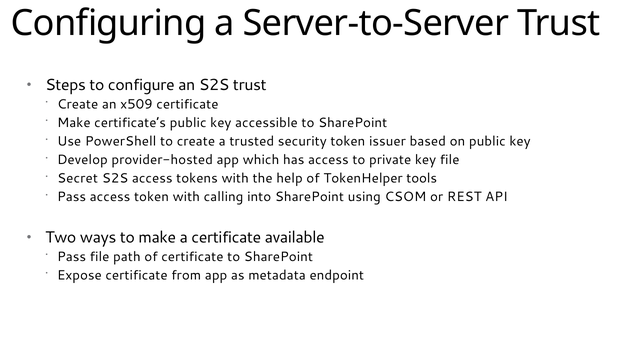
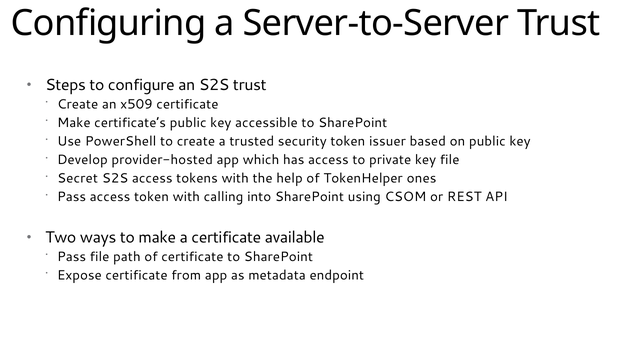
tools: tools -> ones (422, 178)
